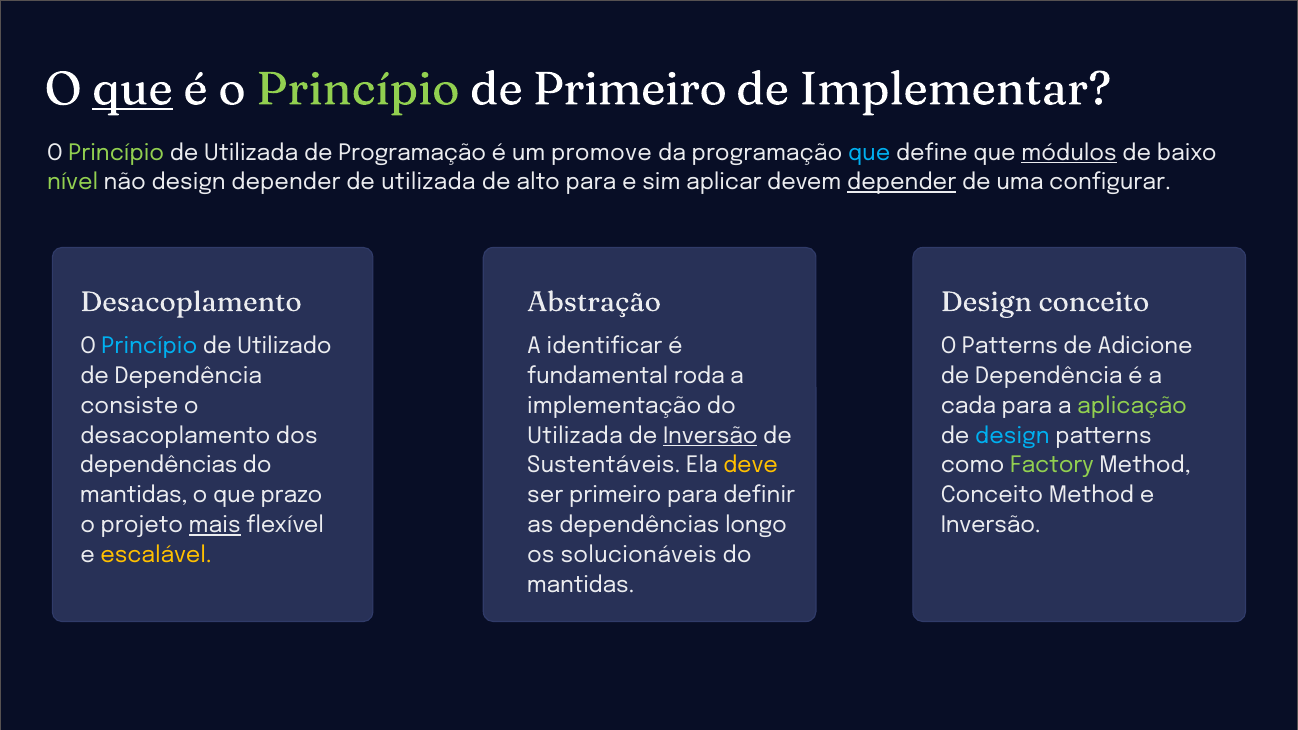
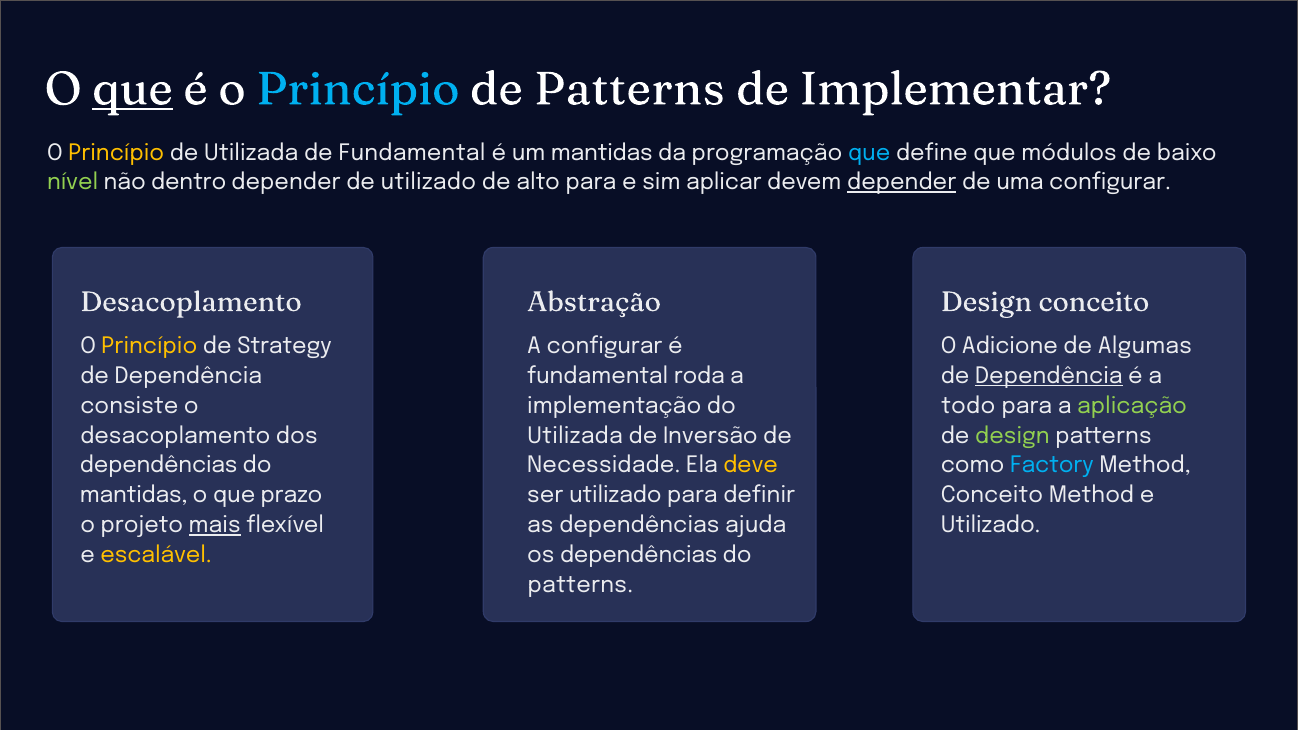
Princípio colour: light green -> light blue (358, 89)
de Primeiro: Primeiro -> Patterns (629, 89)
Princípio colour: light green -> yellow (116, 153)
de Programação: Programação -> Fundamental (412, 153)
um promove: promove -> mantidas (602, 153)
módulos underline: present -> none (1069, 153)
não design: design -> dentro (189, 182)
depender de utilizada: utilizada -> utilizado (428, 182)
Princípio colour: light blue -> yellow (149, 346)
Utilizado: Utilizado -> Strategy (285, 346)
A identificar: identificar -> configurar (605, 346)
O Patterns: Patterns -> Adicione (1010, 346)
Adicione: Adicione -> Algumas (1145, 346)
Dependência underline: none -> present (1049, 376)
cada: cada -> todo (968, 406)
Inversão underline: present -> none (710, 436)
design colour: light blue -> light green (1012, 436)
Sustentáveis: Sustentáveis -> Necessidade (604, 466)
Factory colour: light green -> light blue (1052, 466)
ser primeiro: primeiro -> utilizado (615, 495)
longo: longo -> ajuda (756, 525)
Inversão: Inversão -> Utilizado (991, 525)
os solucionáveis: solucionáveis -> dependências (639, 555)
mantidas: mantidas -> patterns (580, 585)
